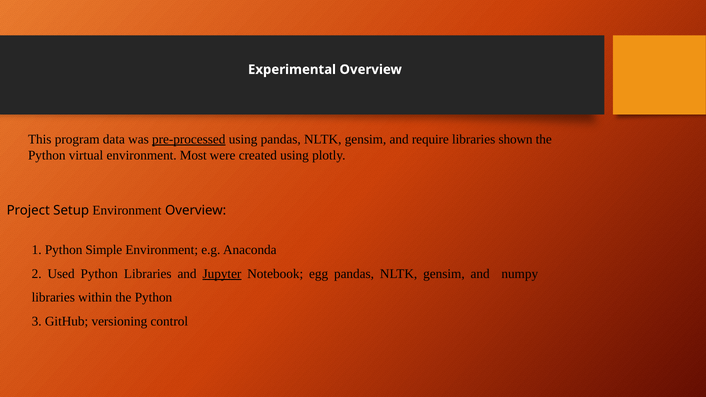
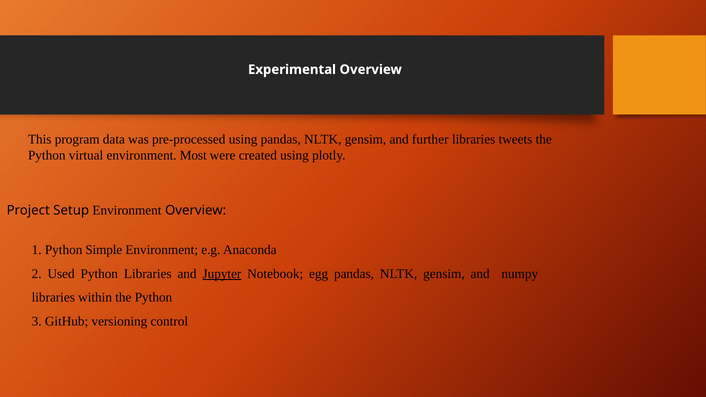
pre-processed underline: present -> none (189, 139)
require: require -> further (430, 139)
shown: shown -> tweets (516, 139)
